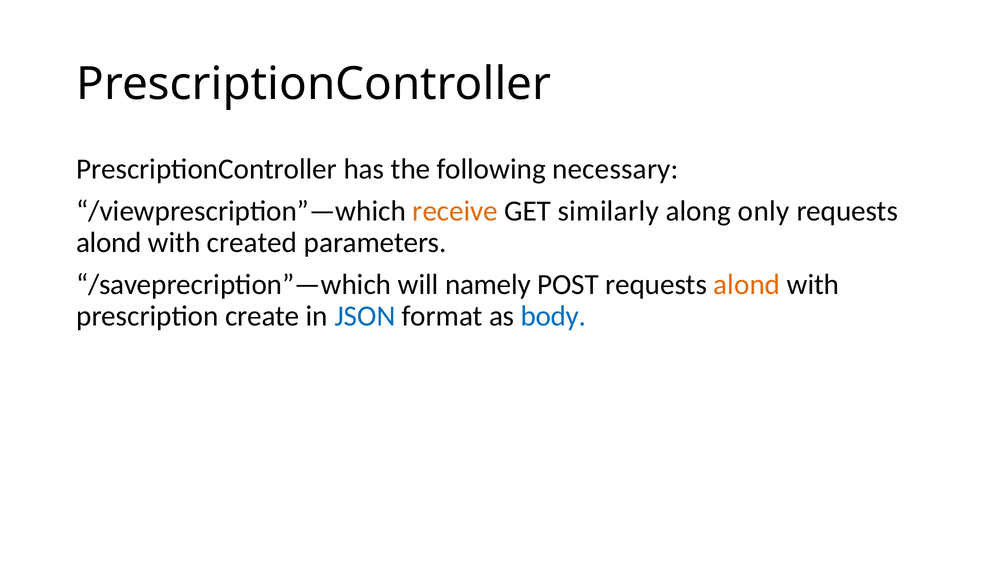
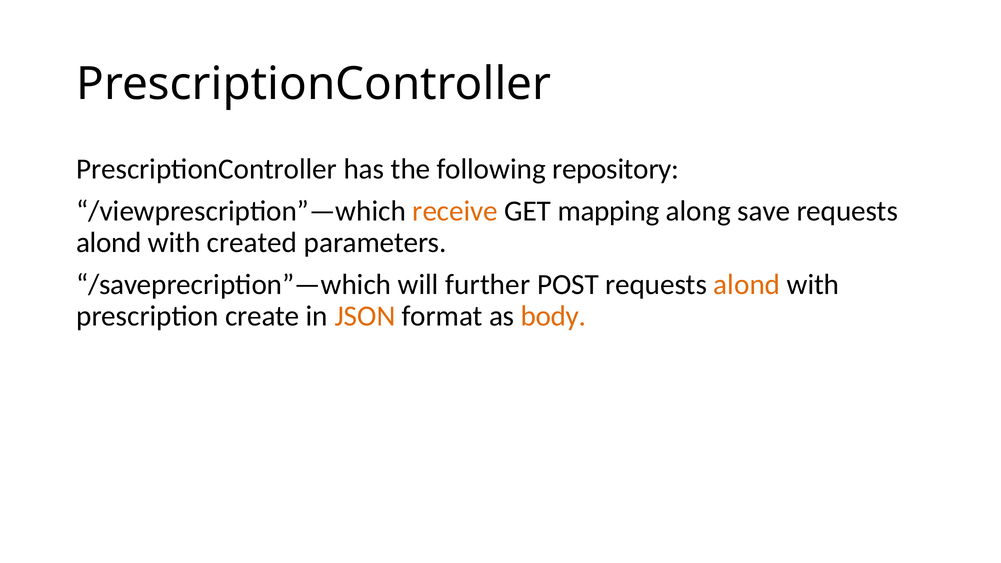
necessary: necessary -> repository (616, 169)
similarly: similarly -> mapping (609, 211)
only: only -> save (764, 211)
namely: namely -> further (488, 285)
JSON colour: blue -> orange (365, 316)
body colour: blue -> orange (553, 316)
